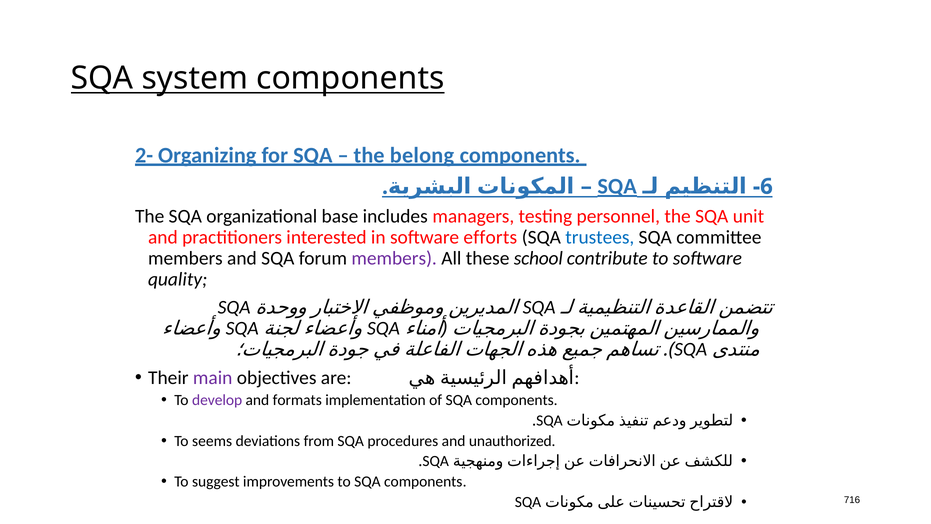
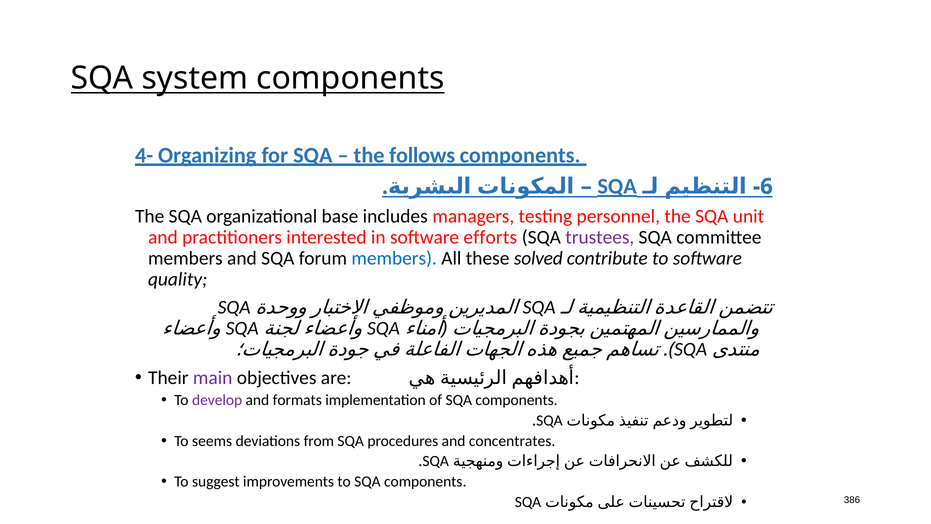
2-: 2- -> 4- (144, 155)
belong: belong -> follows (422, 155)
trustees colour: blue -> purple (600, 237)
members colour: purple -> blue (394, 258)
school: school -> solved (538, 258)
unauthorized: unauthorized -> concentrates (512, 441)
716: 716 -> 386 (852, 500)
